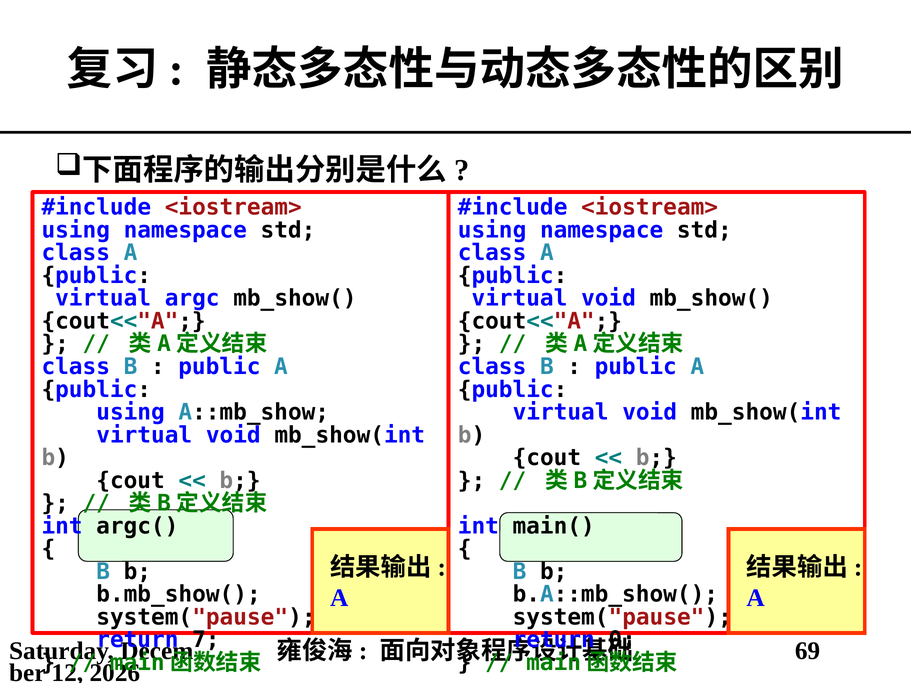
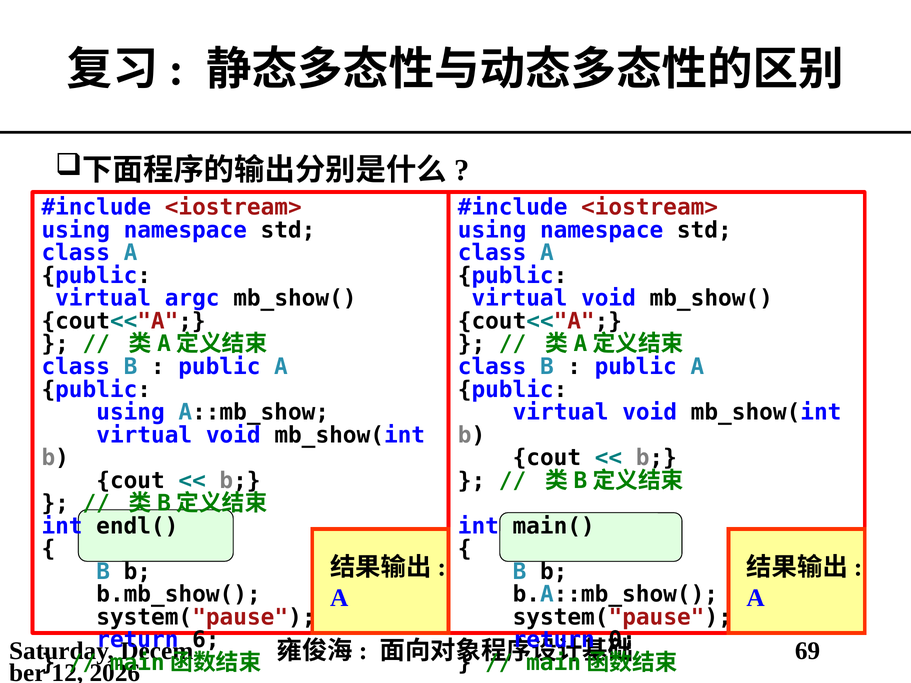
argc(: argc( -> endl( (137, 526)
7: 7 -> 6 (206, 640)
